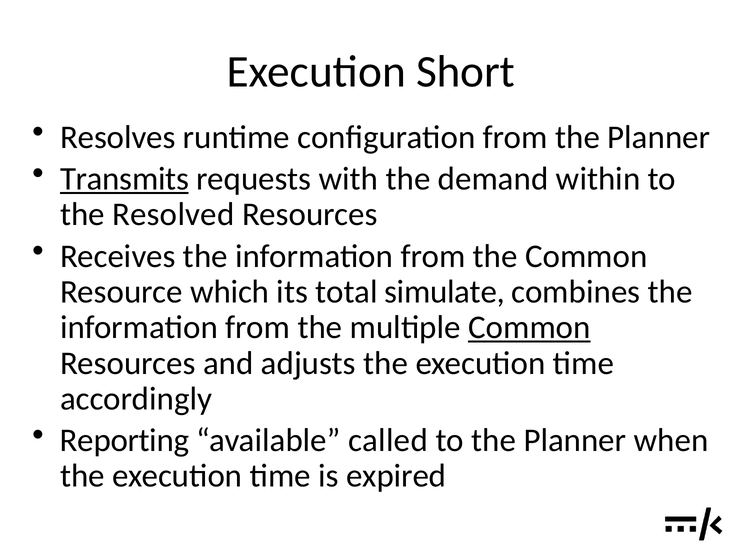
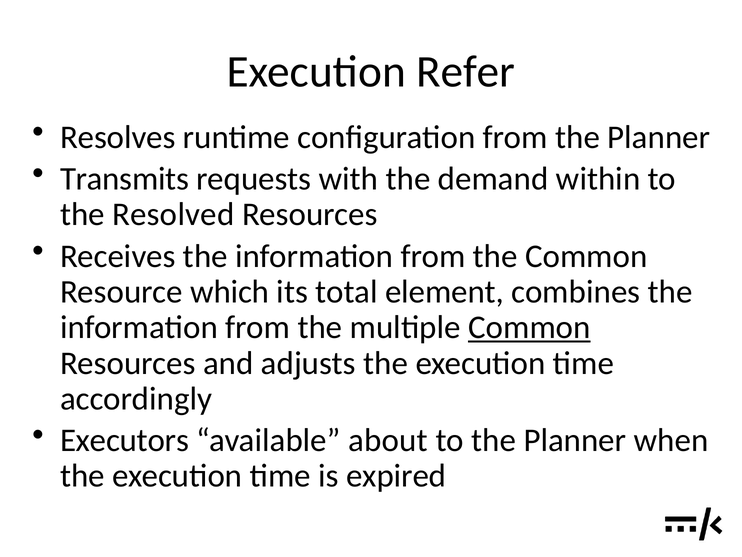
Short: Short -> Refer (466, 72)
Transmits underline: present -> none (125, 179)
simulate: simulate -> element (444, 292)
Reporting: Reporting -> Executors (124, 440)
called: called -> about (388, 440)
